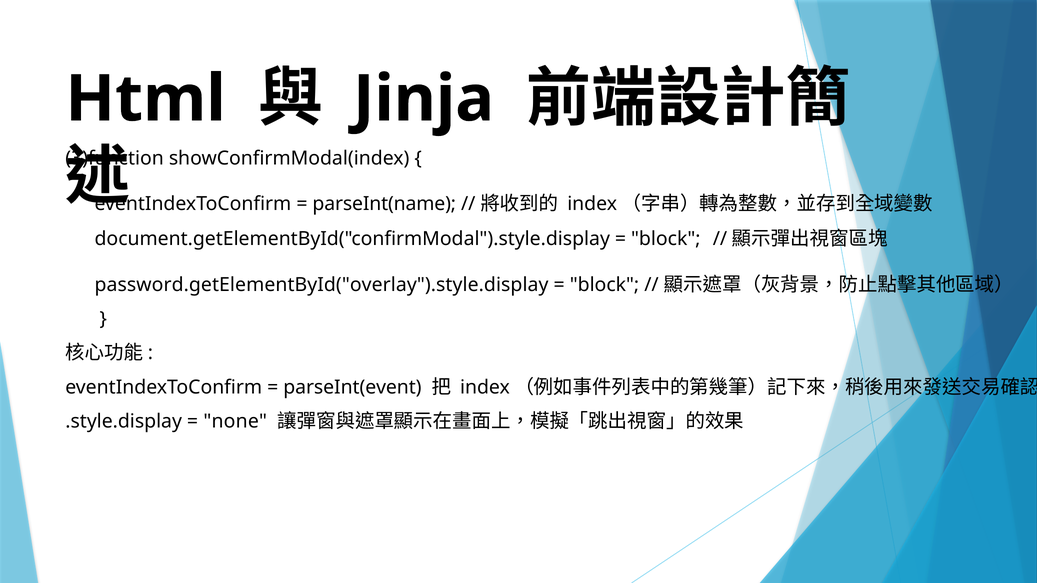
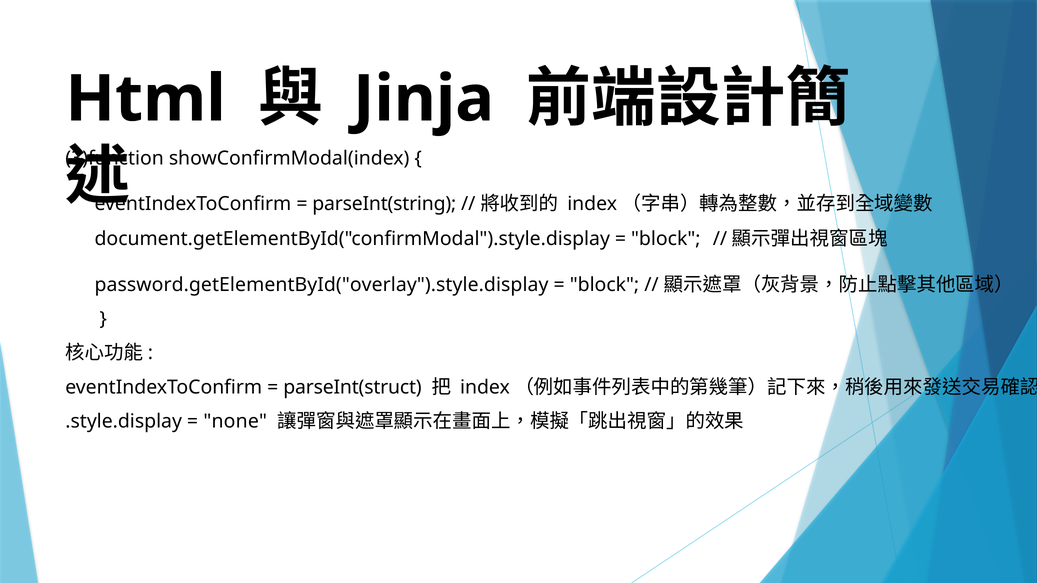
parseInt(name: parseInt(name -> parseInt(string (384, 204)
parseInt(event: parseInt(event -> parseInt(struct (353, 387)
